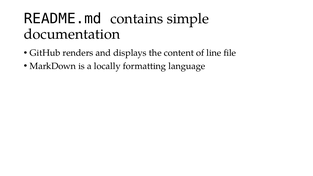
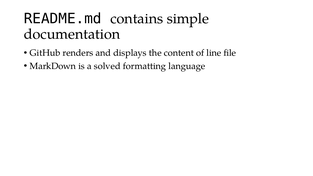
locally: locally -> solved (107, 66)
